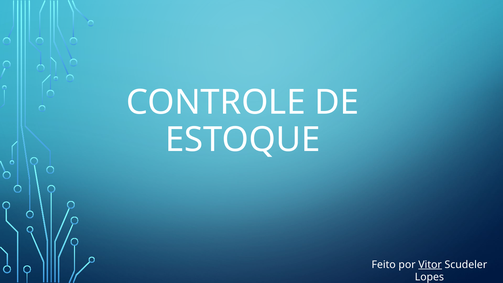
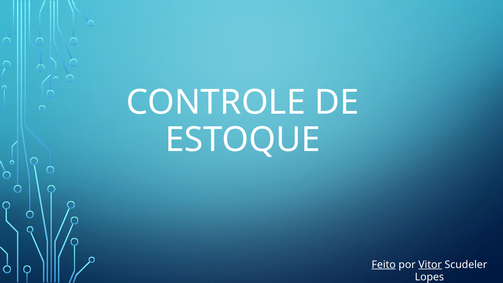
Feito underline: none -> present (384, 264)
